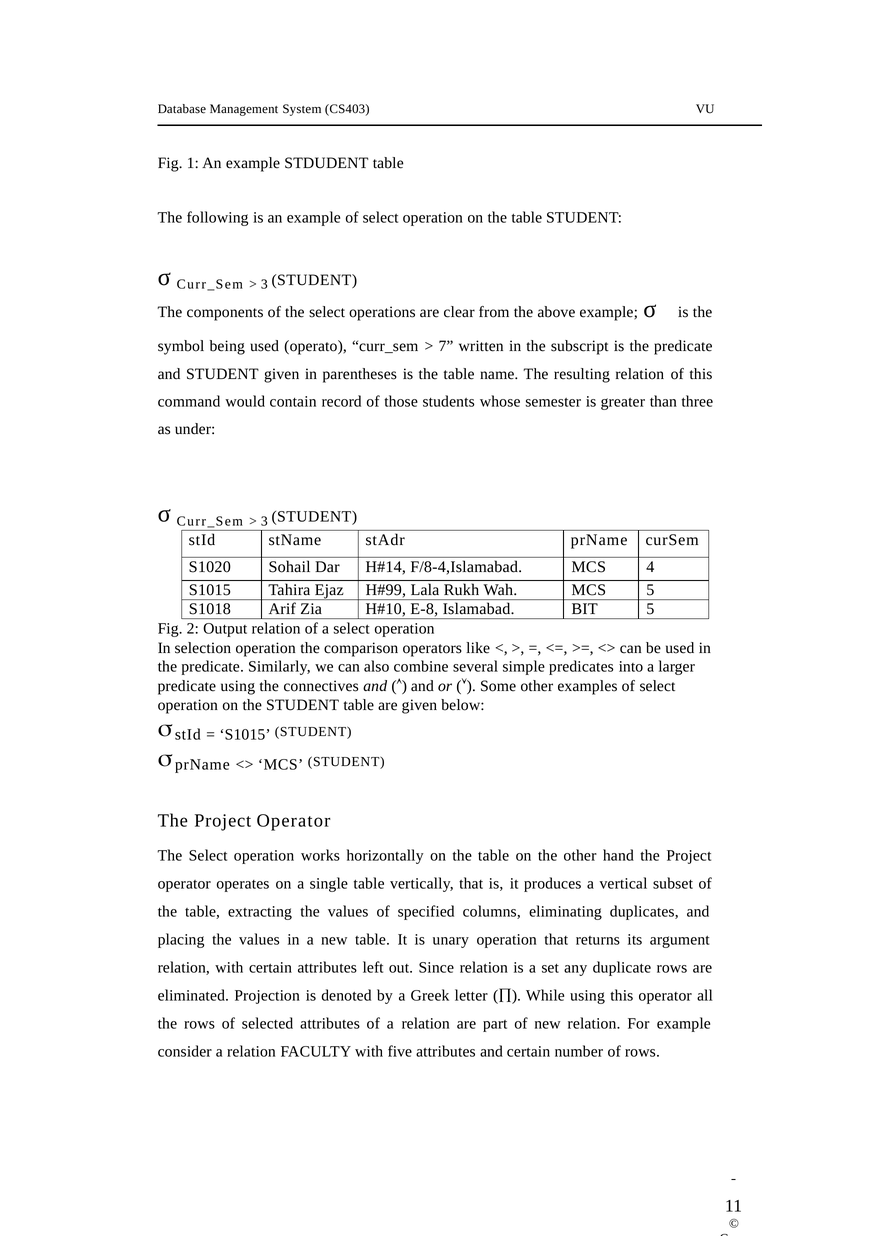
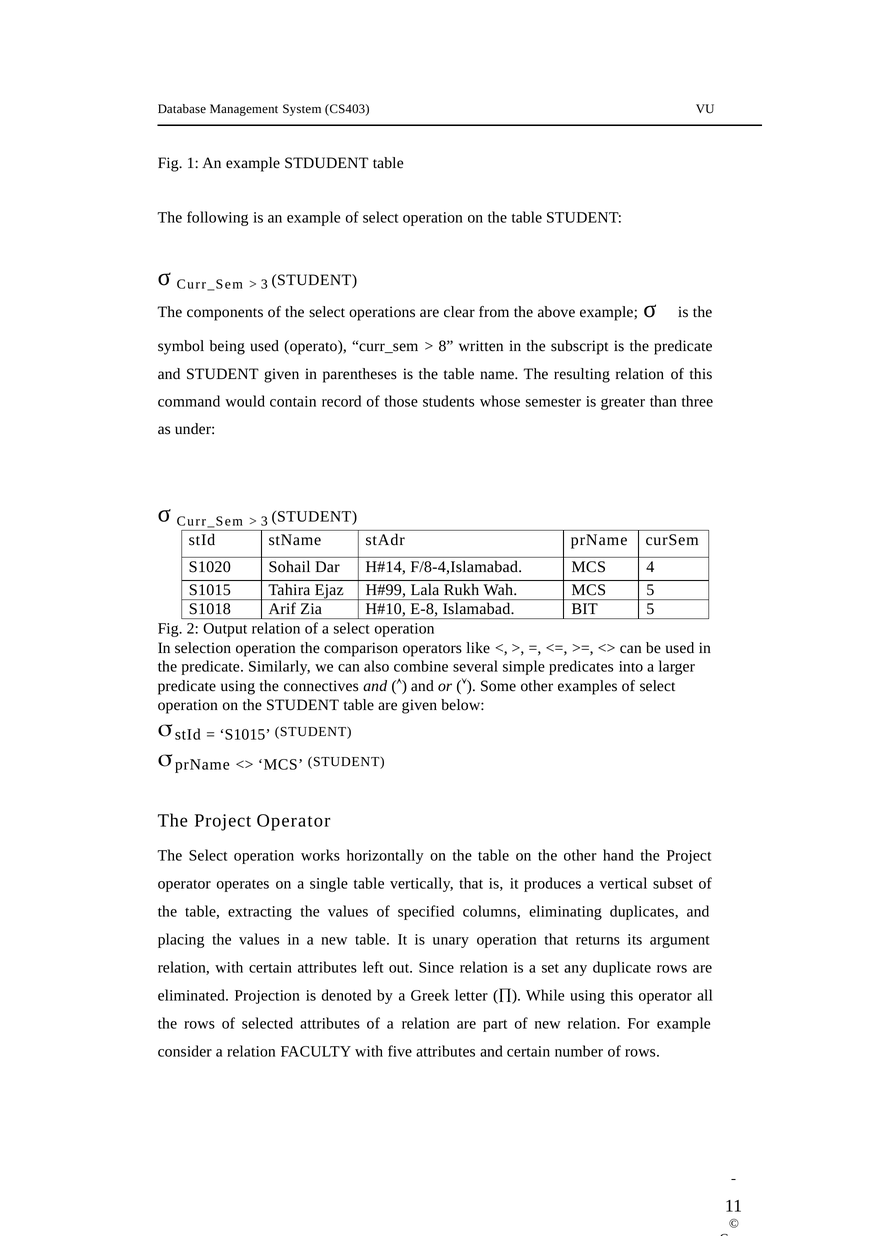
7: 7 -> 8 (446, 346)
